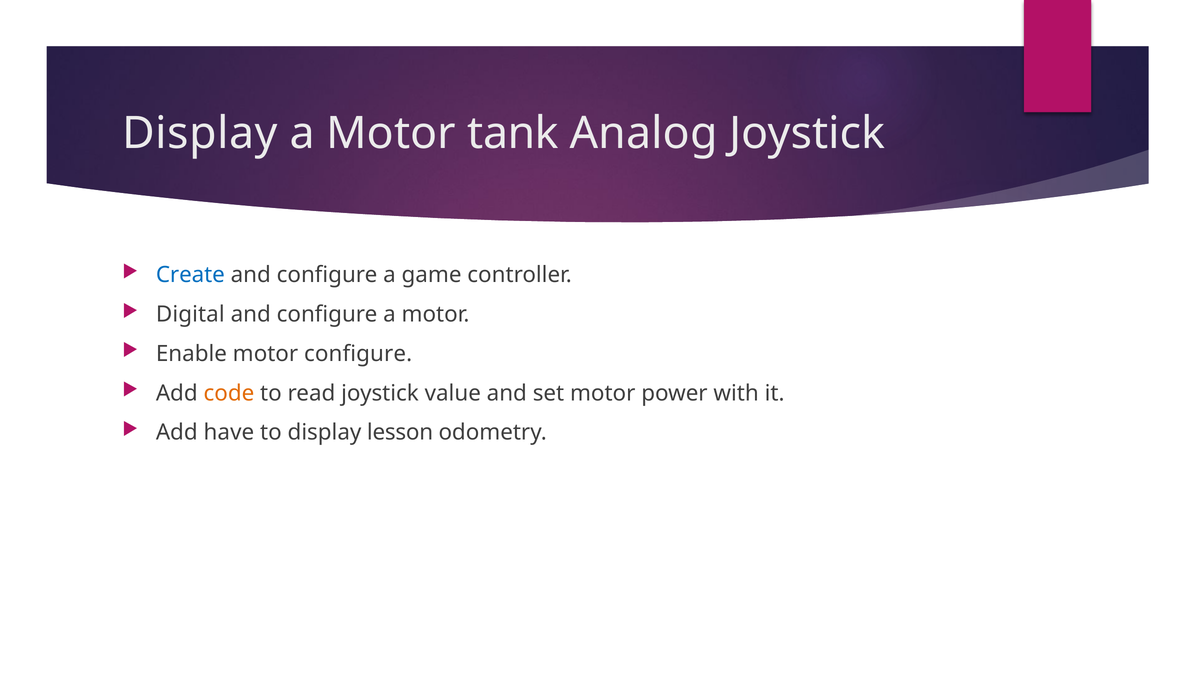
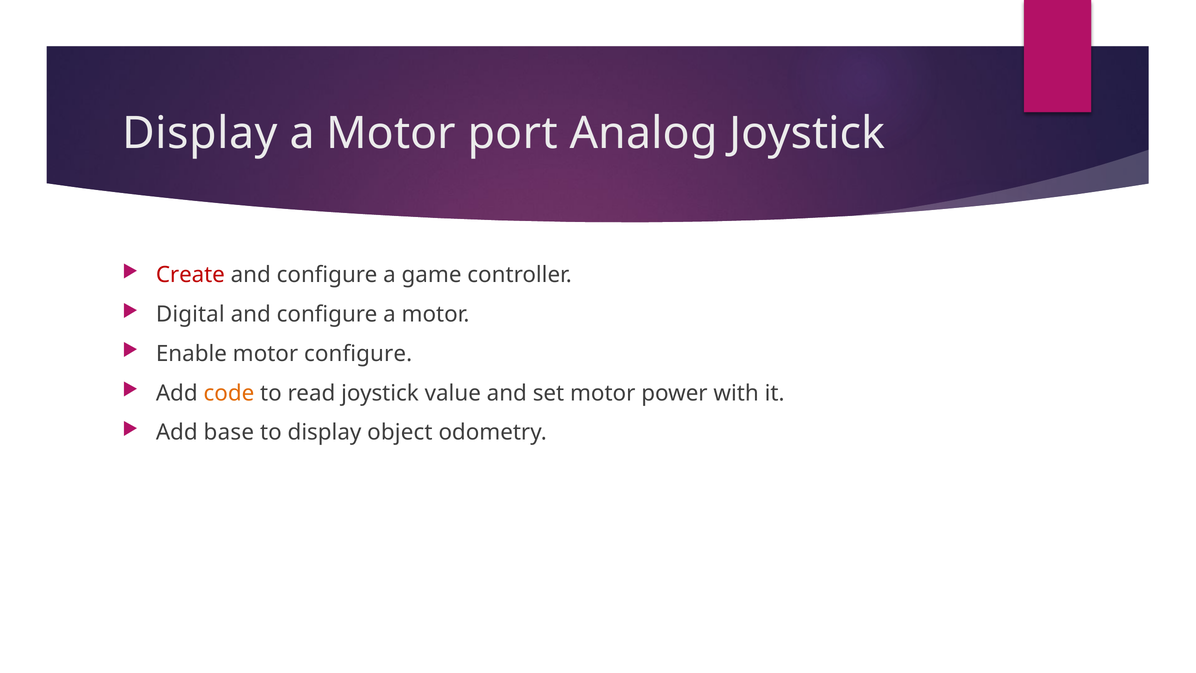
tank: tank -> port (513, 133)
Create colour: blue -> red (190, 275)
have: have -> base (229, 432)
lesson: lesson -> object (400, 432)
